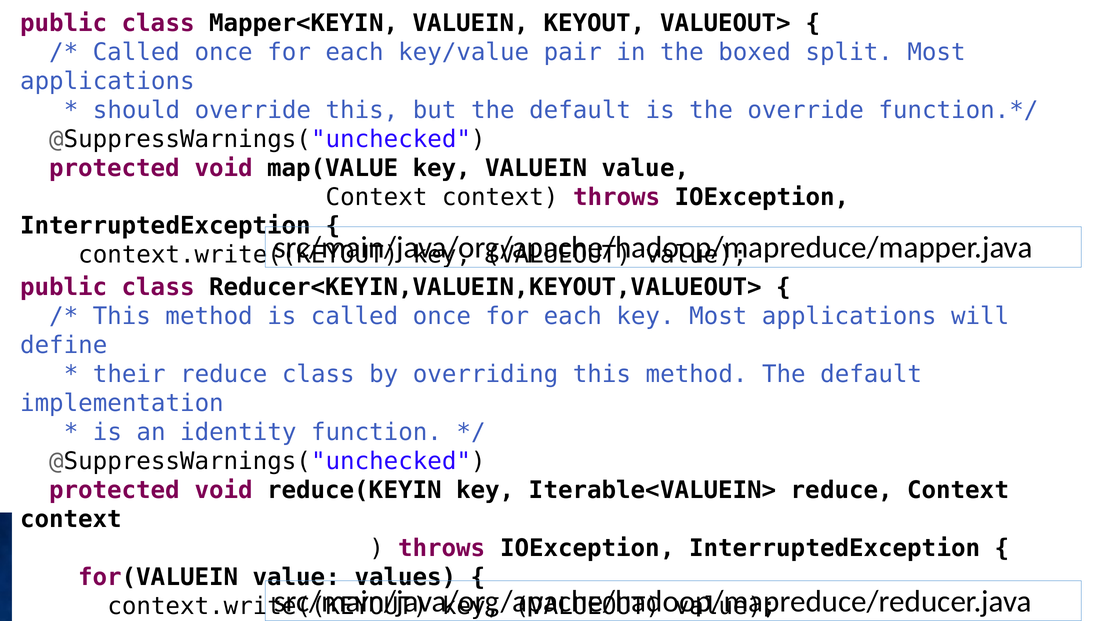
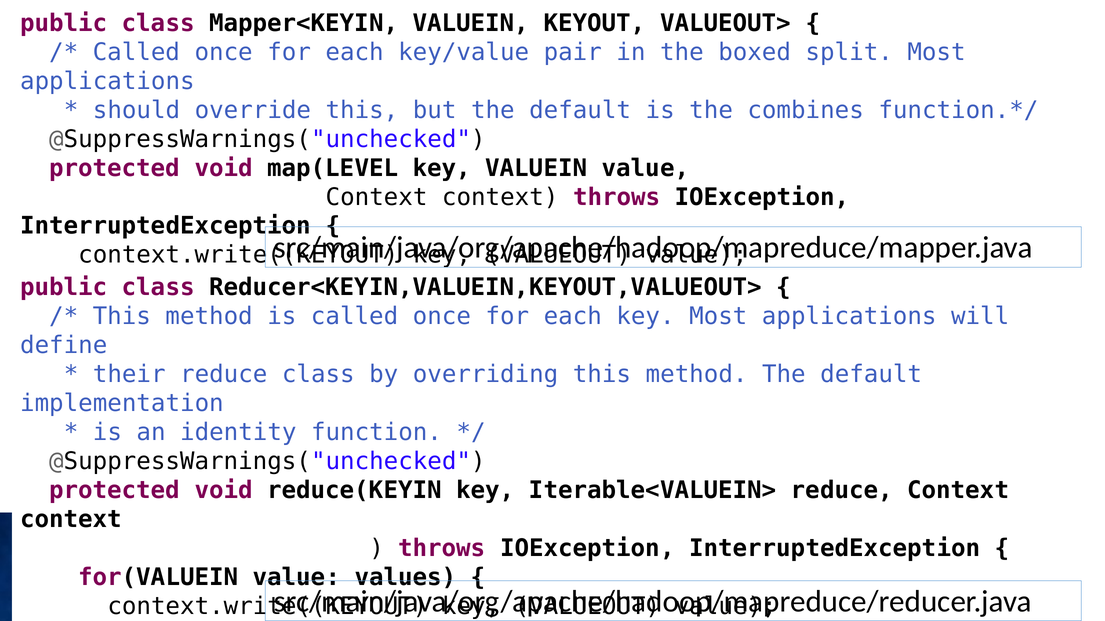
the override: override -> combines (806, 110)
map(VALUE: map(VALUE -> map(LEVEL (333, 168)
